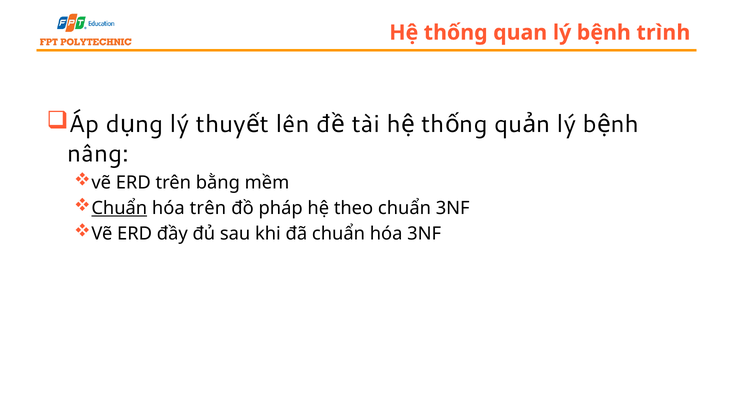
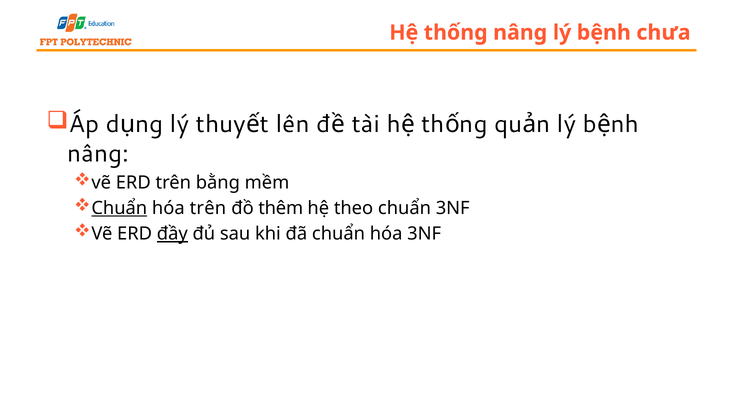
thống quan: quan -> nâng (520, 33)
trình: trình -> chưa (663, 33)
pháp: pháp -> thêm (281, 208)
đầy underline: none -> present (172, 234)
